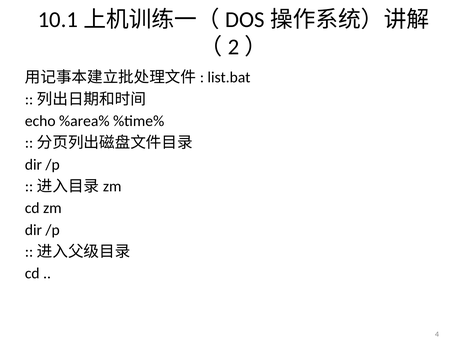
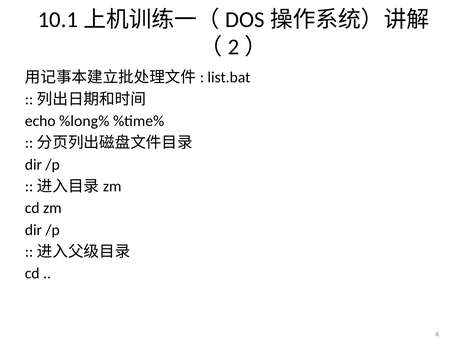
%area%: %area% -> %long% (84, 121)
